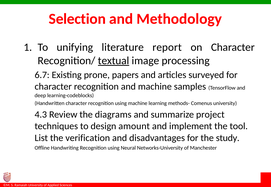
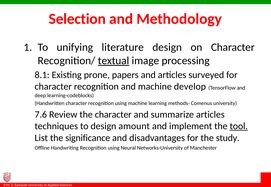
literature report: report -> design (167, 47)
6.7: 6.7 -> 8.1 (42, 75)
samples: samples -> develop (190, 87)
4.3: 4.3 -> 7.6 (41, 115)
the diagrams: diagrams -> character (113, 115)
summarize project: project -> articles (210, 115)
tool underline: none -> present (239, 127)
verification: verification -> significance (88, 138)
